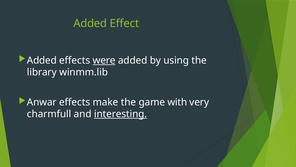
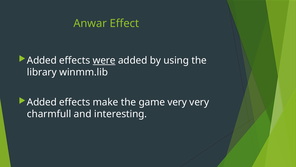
Added: Added -> Anwar (90, 23)
Anwar: Anwar -> Added (42, 102)
game with: with -> very (177, 102)
interesting underline: present -> none (121, 114)
